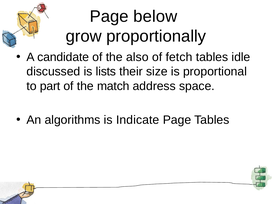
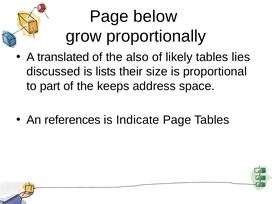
candidate: candidate -> translated (63, 57)
fetch: fetch -> likely (179, 57)
idle: idle -> lies (241, 57)
match: match -> keeps (113, 86)
algorithms: algorithms -> references (73, 120)
